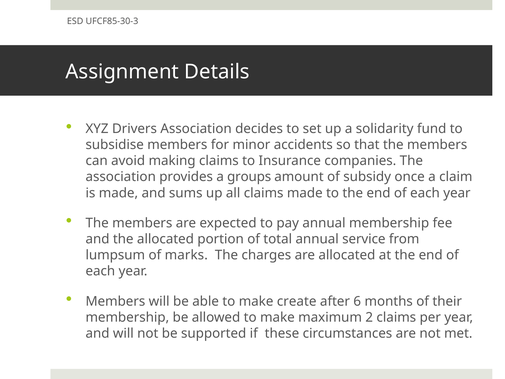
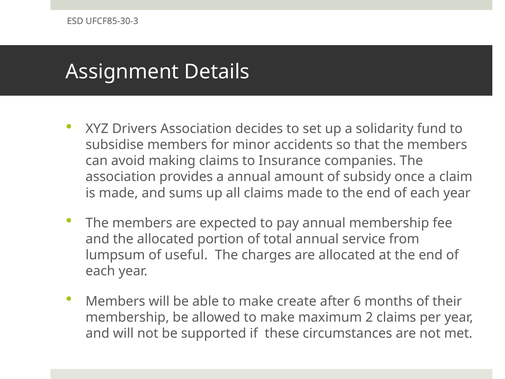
a groups: groups -> annual (249, 177)
marks: marks -> useful (186, 255)
